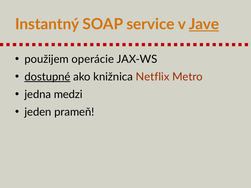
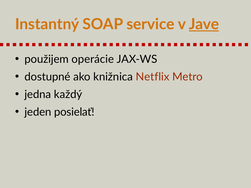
dostupné underline: present -> none (47, 77)
medzi: medzi -> každý (68, 95)
prameň: prameň -> posielať (74, 112)
